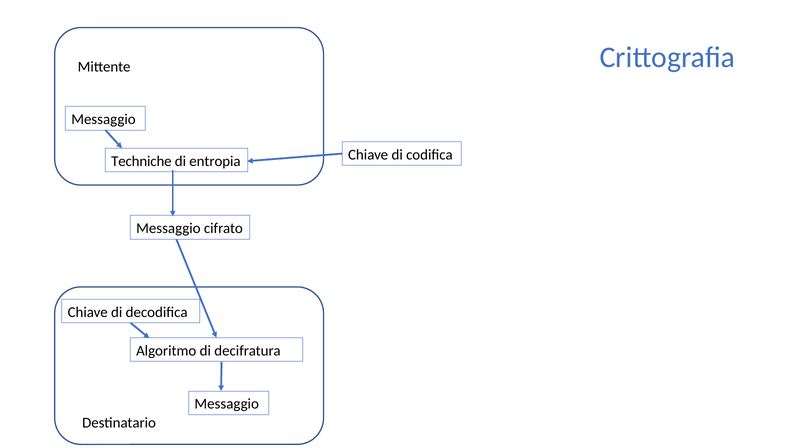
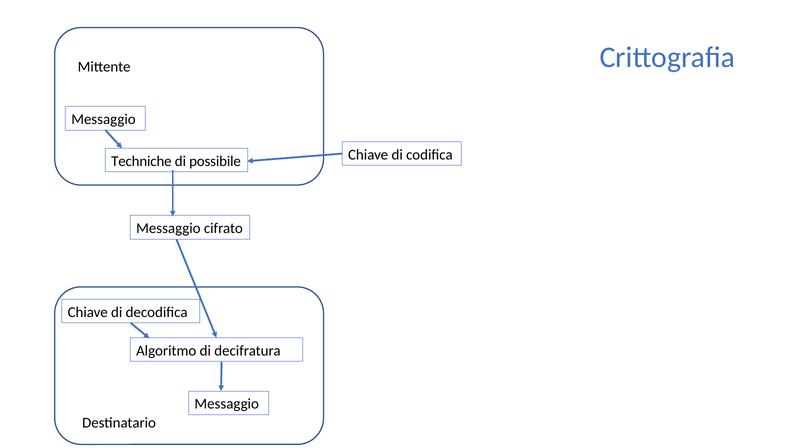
entropia: entropia -> possibile (215, 161)
